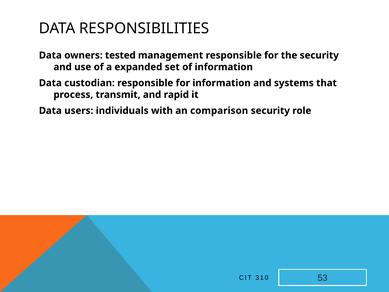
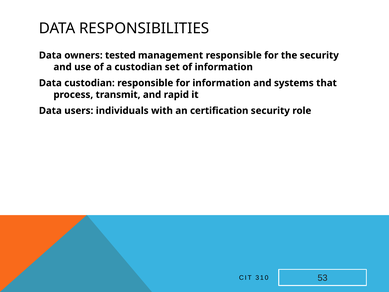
a expanded: expanded -> custodian (138, 67)
comparison: comparison -> certification (219, 111)
